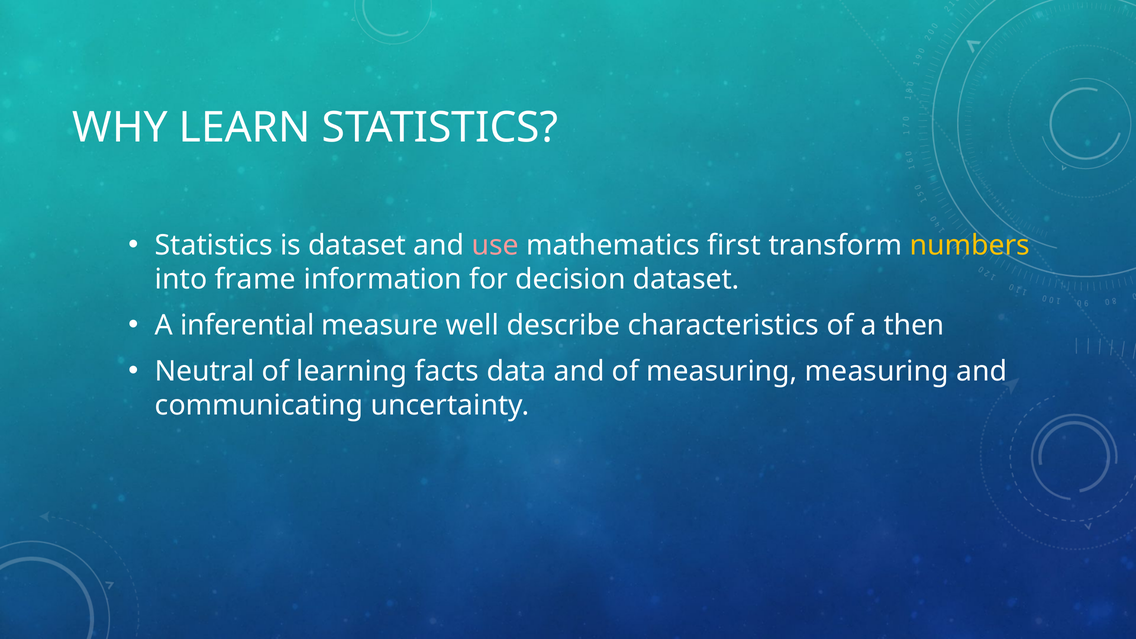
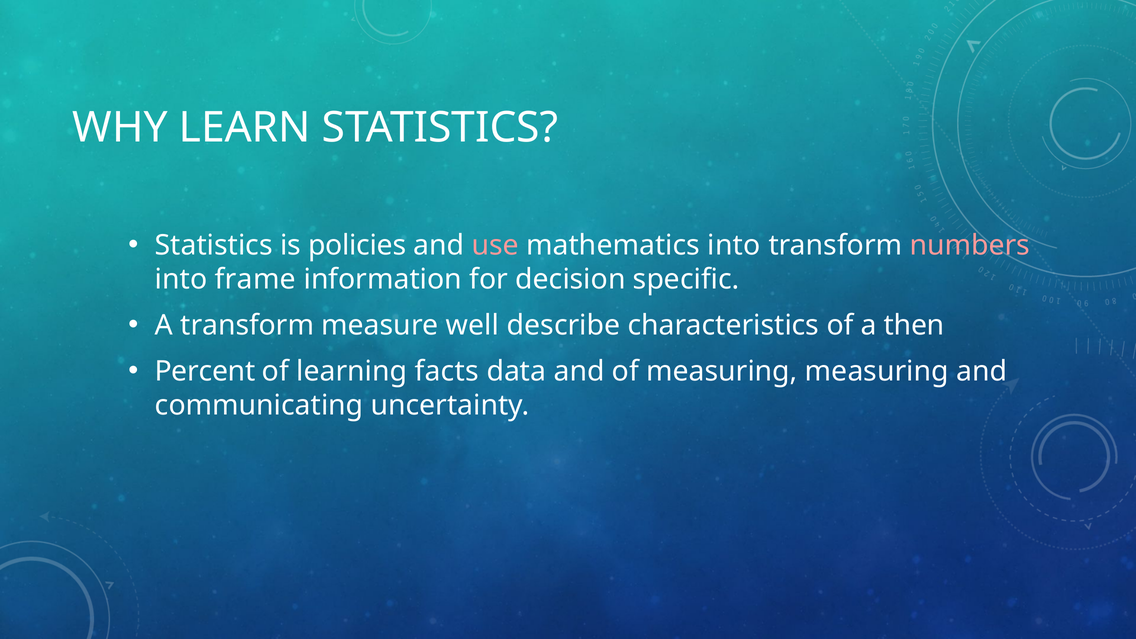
is dataset: dataset -> policies (357, 245)
mathematics first: first -> into (734, 245)
numbers colour: yellow -> pink (970, 245)
decision dataset: dataset -> specific (686, 279)
A inferential: inferential -> transform (247, 325)
Neutral: Neutral -> Percent (205, 371)
